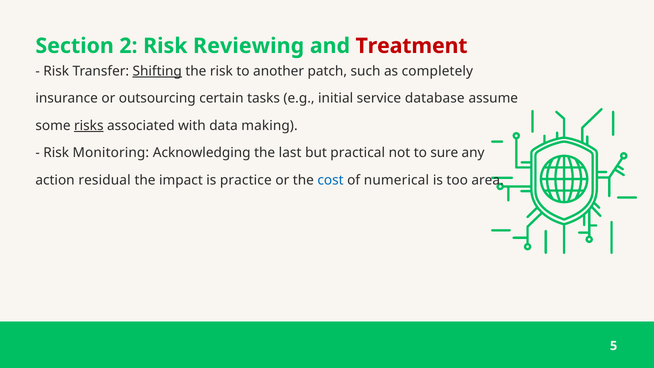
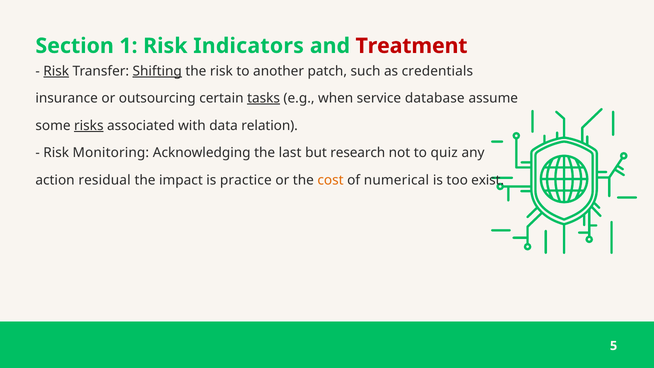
2: 2 -> 1 (128, 46)
Reviewing: Reviewing -> Indicators (249, 46)
Risk underline: none -> present (56, 71)
completely: completely -> credentials (437, 71)
tasks underline: none -> present (264, 98)
initial: initial -> when (336, 98)
making: making -> relation (270, 126)
practical: practical -> research (358, 153)
sure: sure -> quiz (444, 153)
cost colour: blue -> orange (331, 180)
area: area -> exist (488, 180)
